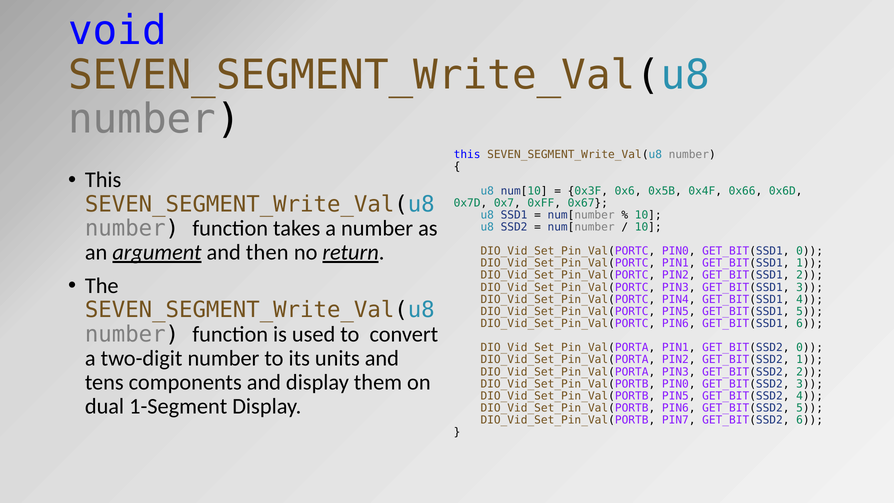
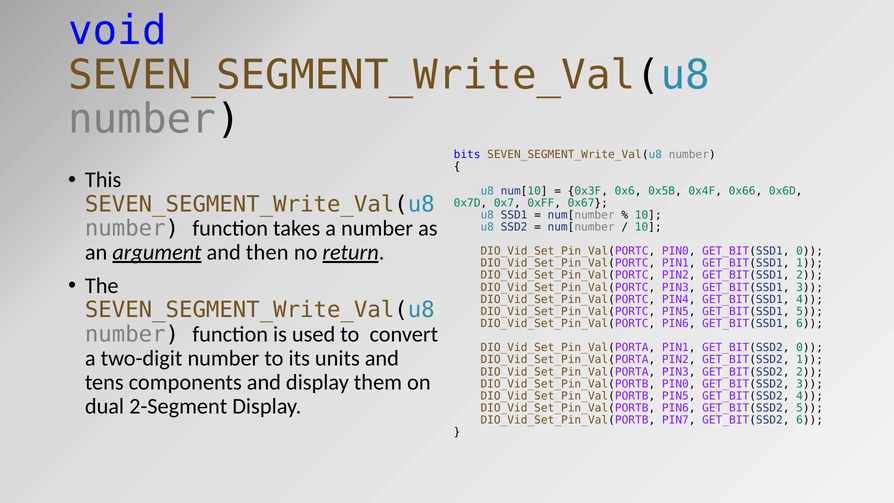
this: this -> bits (467, 155)
1-Segment: 1-Segment -> 2-Segment (178, 406)
